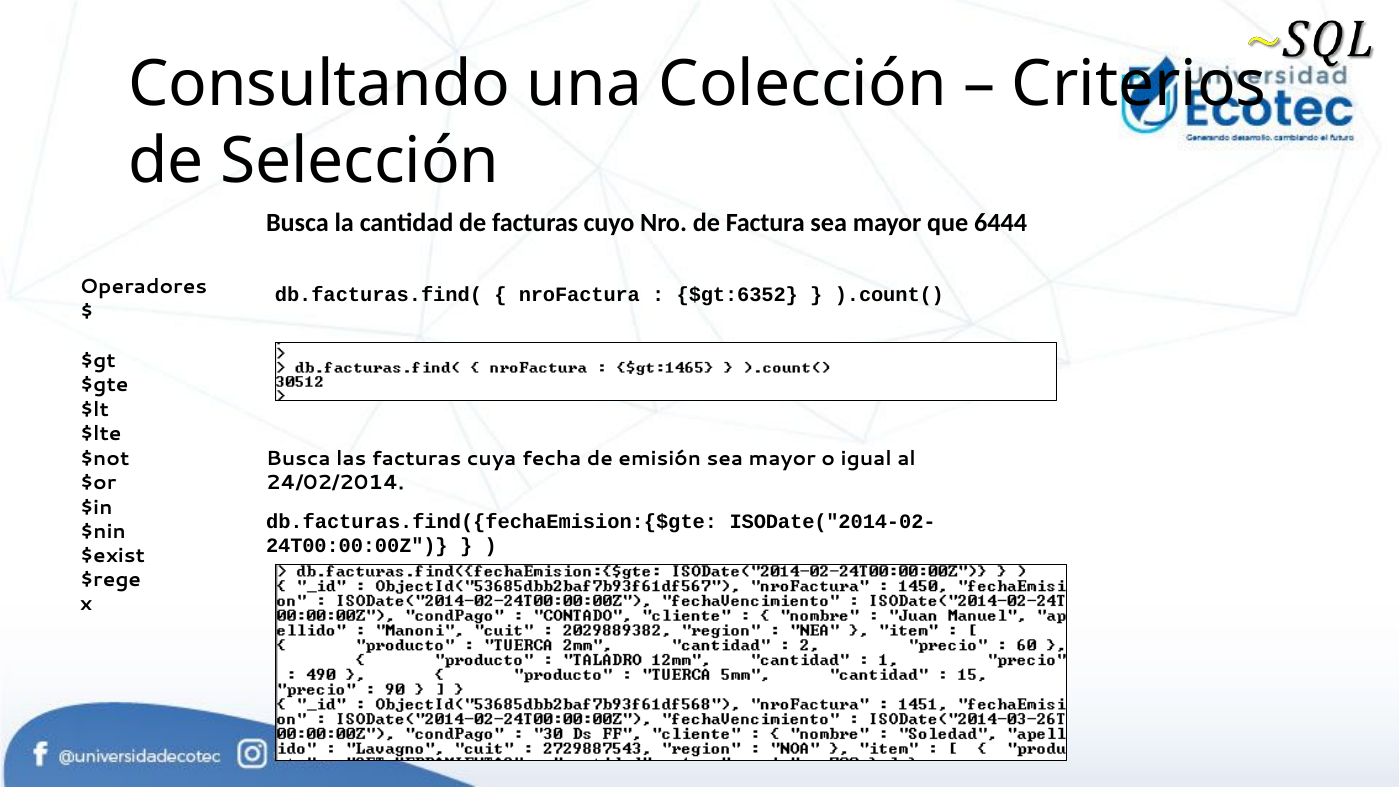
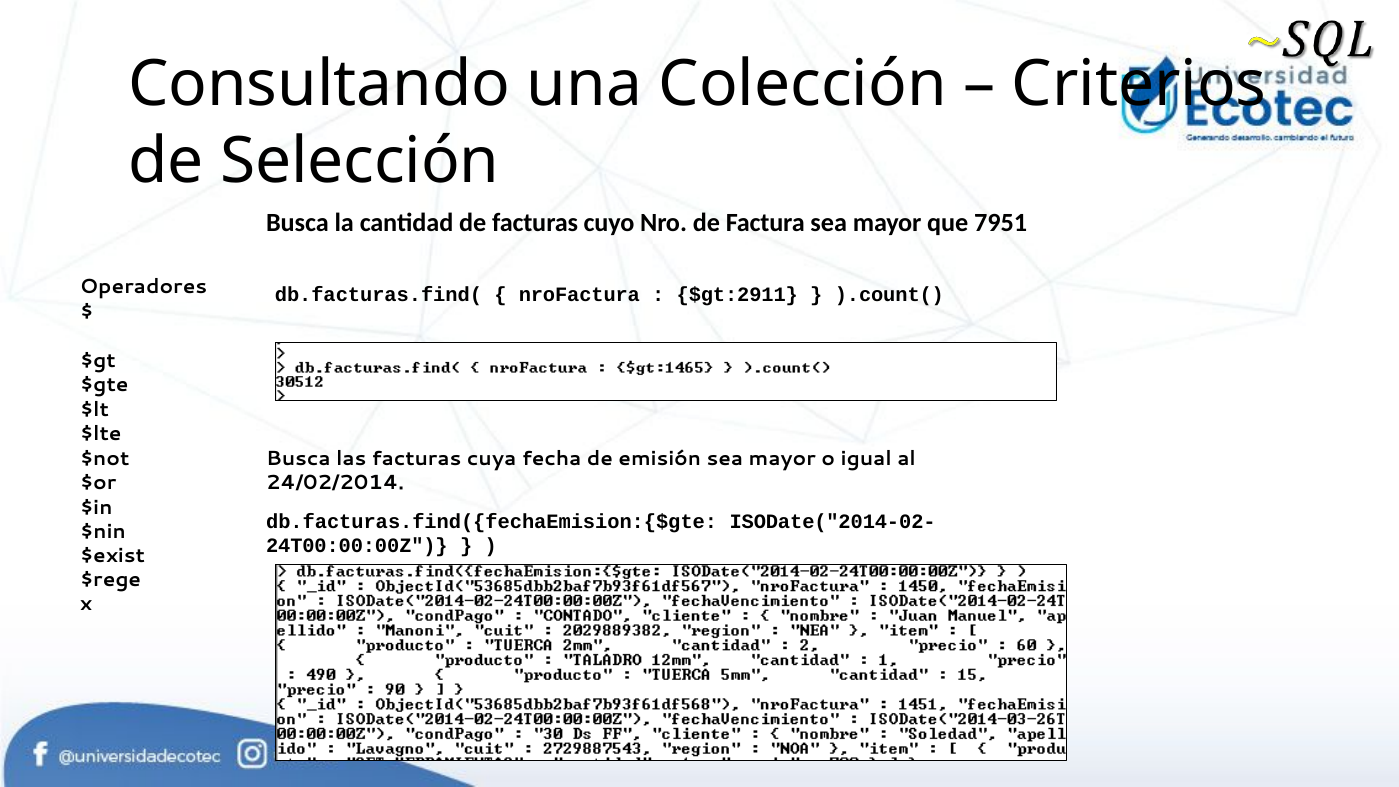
6444: 6444 -> 7951 (1001, 223)
$gt:6352: $gt:6352 -> $gt:2911 (737, 294)
